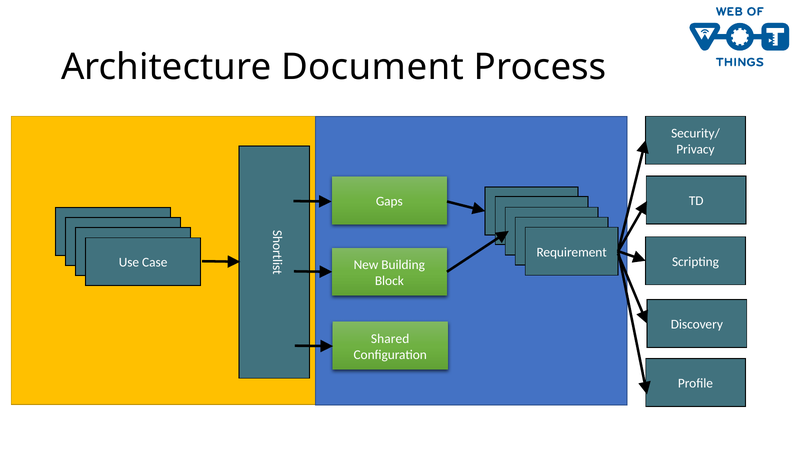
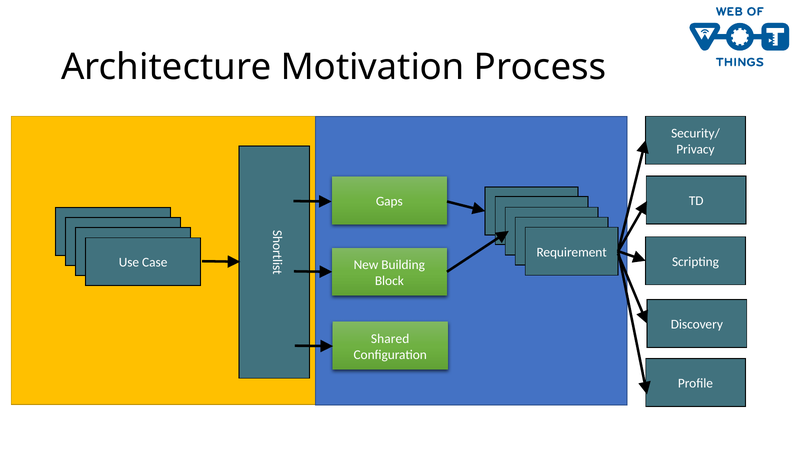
Document: Document -> Motivation (373, 67)
